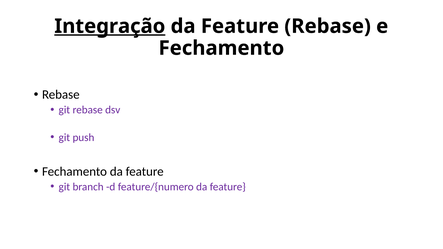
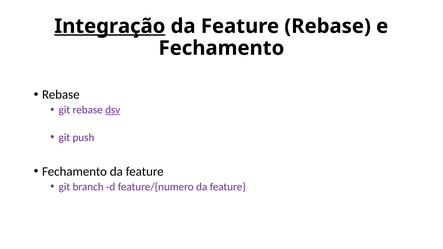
dsv underline: none -> present (113, 110)
